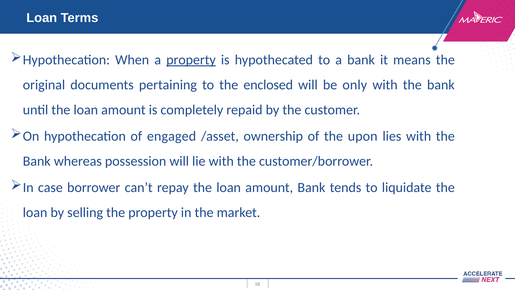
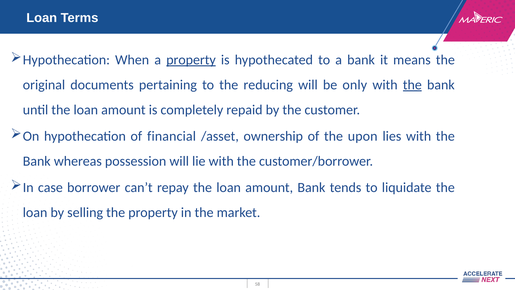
enclosed: enclosed -> reducing (268, 85)
the underline: none -> present (412, 85)
engaged: engaged -> financial (172, 136)
